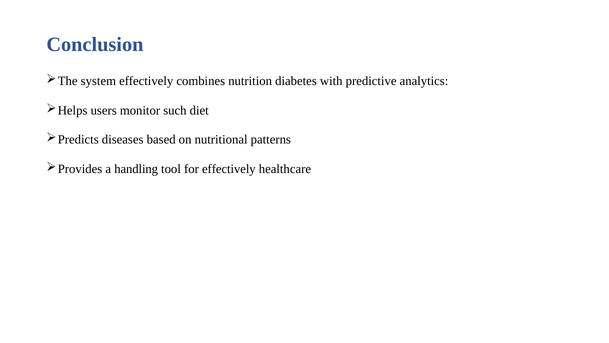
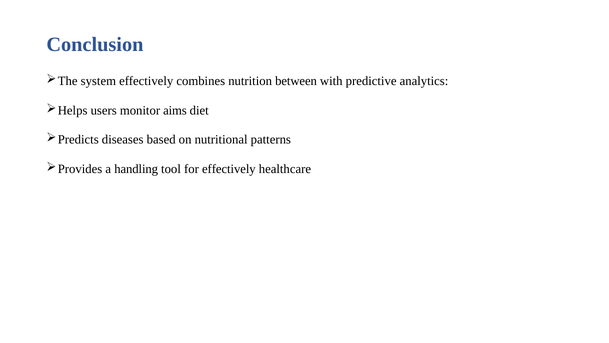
diabetes: diabetes -> between (296, 81)
such: such -> aims (175, 110)
